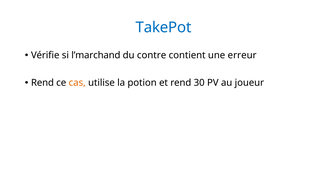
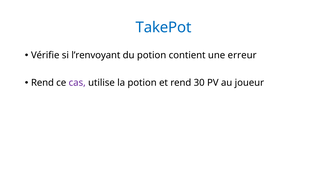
l’marchand: l’marchand -> l’renvoyant (96, 55)
du contre: contre -> potion (152, 55)
cas colour: orange -> purple (77, 83)
